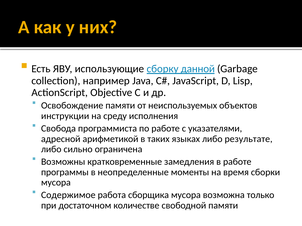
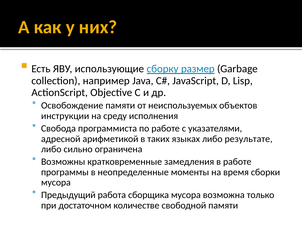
данной: данной -> размер (198, 69)
Содержимое: Содержимое -> Предыдущий (68, 195)
